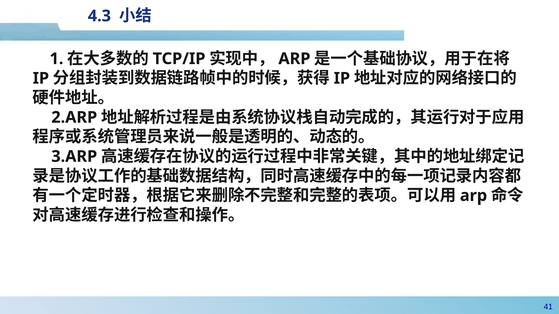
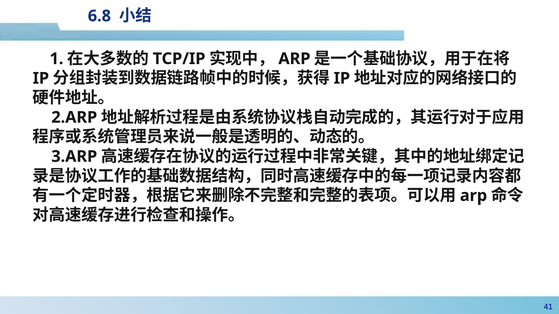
4.3: 4.3 -> 6.8 (99, 16)
